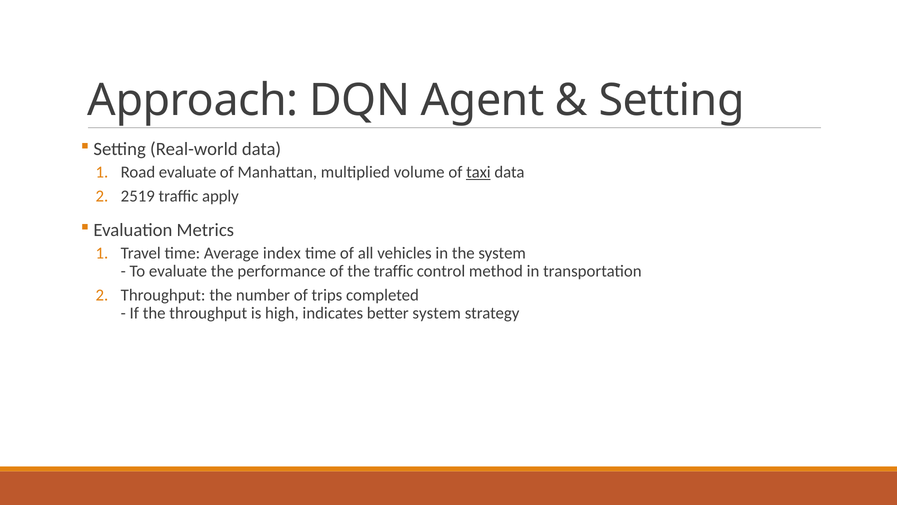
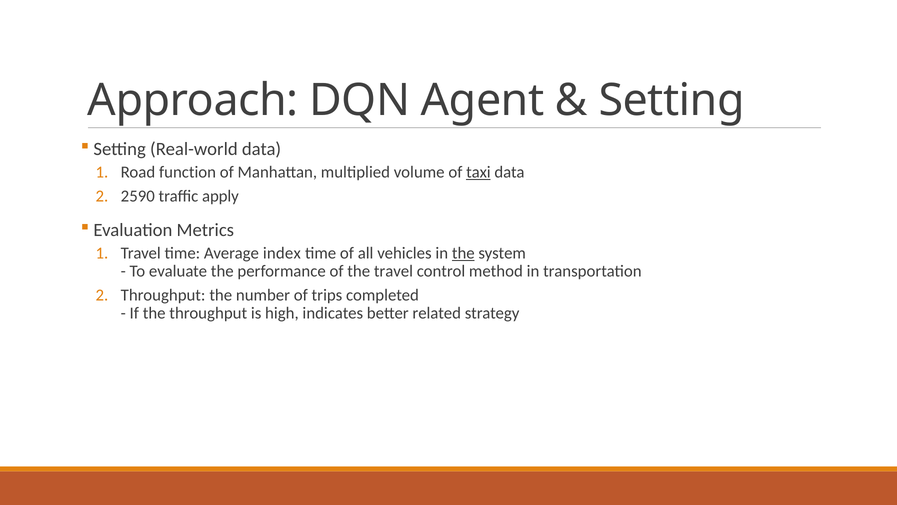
Road evaluate: evaluate -> function (188, 172)
2519: 2519 -> 2590 (138, 196)
the underline: none -> present (463, 253)
the traffic: traffic -> travel (393, 271)
better system: system -> related (437, 313)
